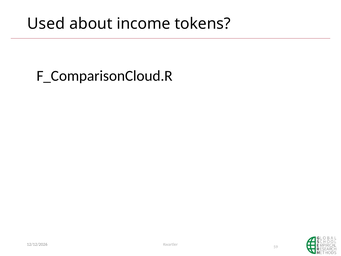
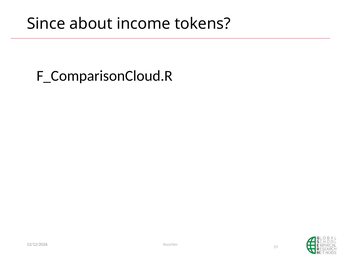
Used: Used -> Since (46, 24)
